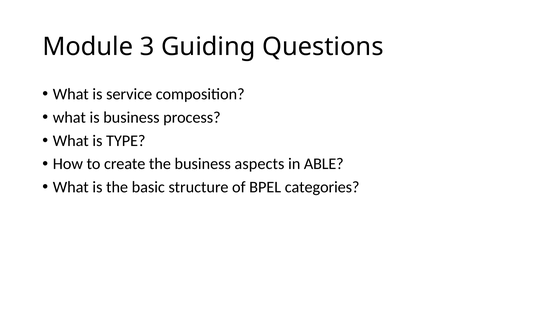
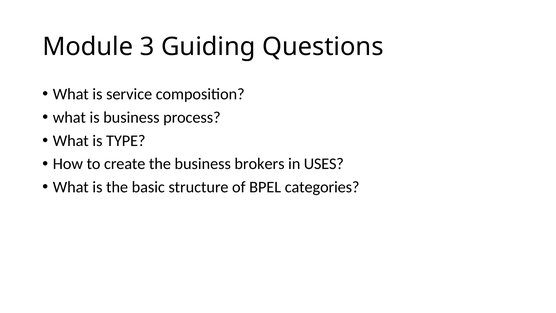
aspects: aspects -> brokers (260, 164)
ABLE: ABLE -> USES (324, 164)
